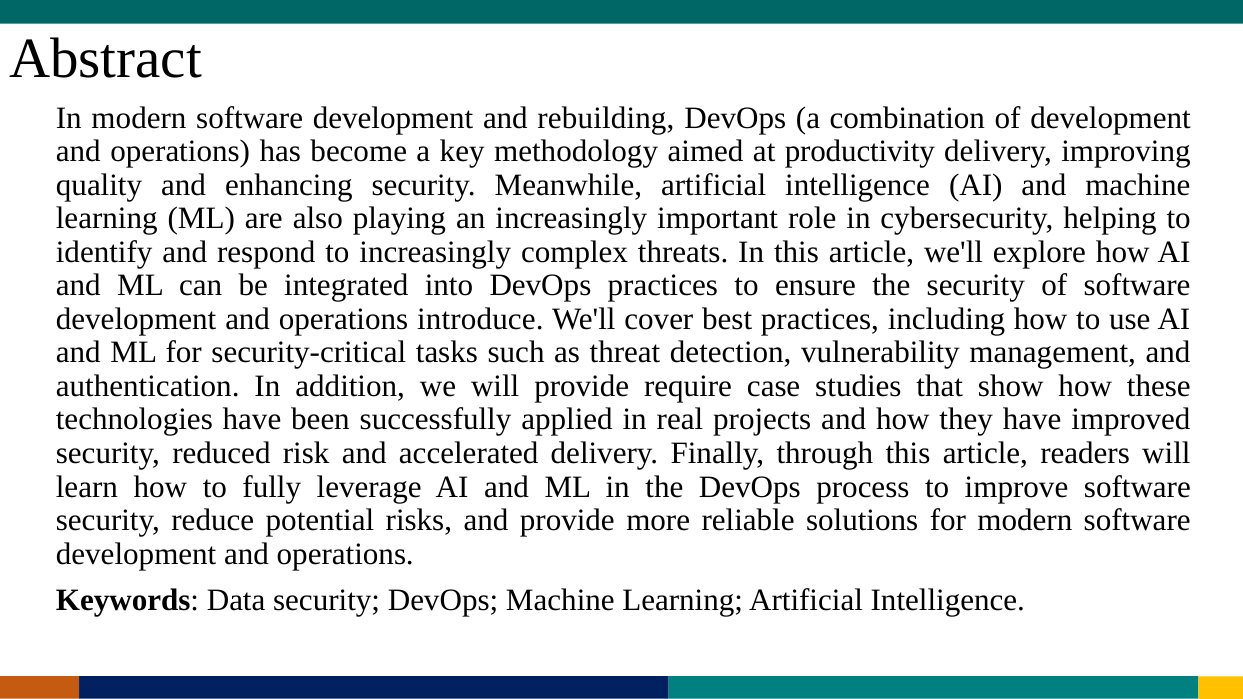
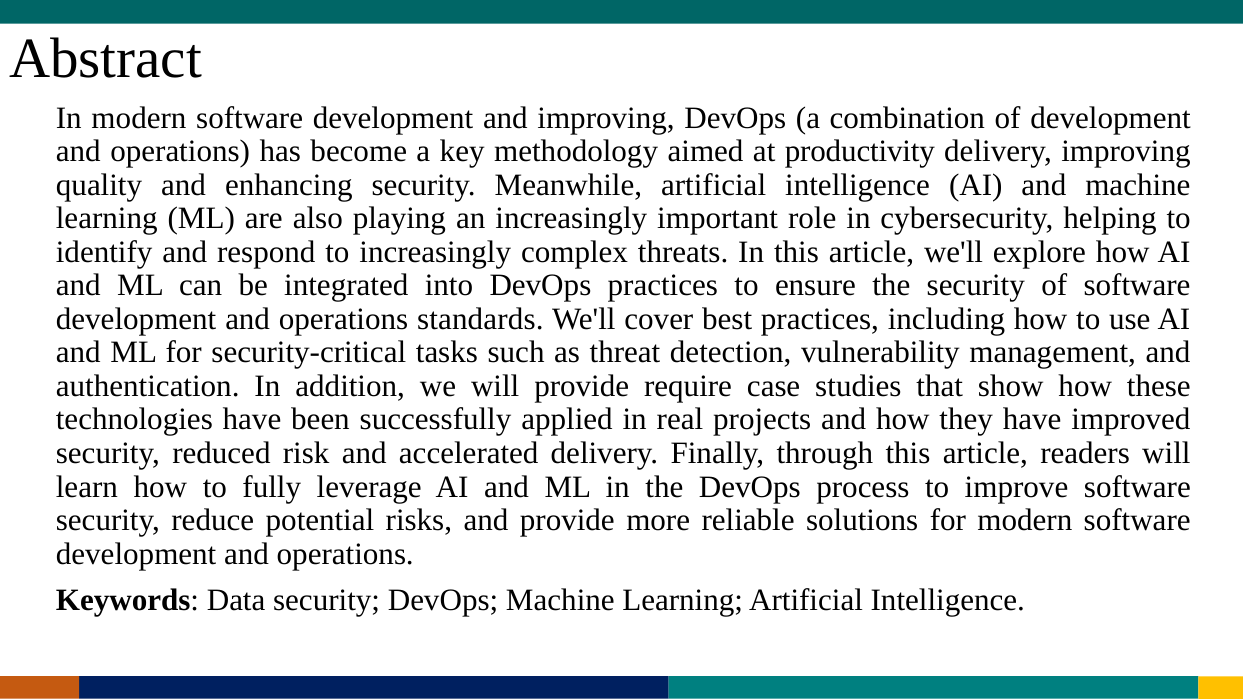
and rebuilding: rebuilding -> improving (606, 118)
introduce: introduce -> standards (480, 319)
